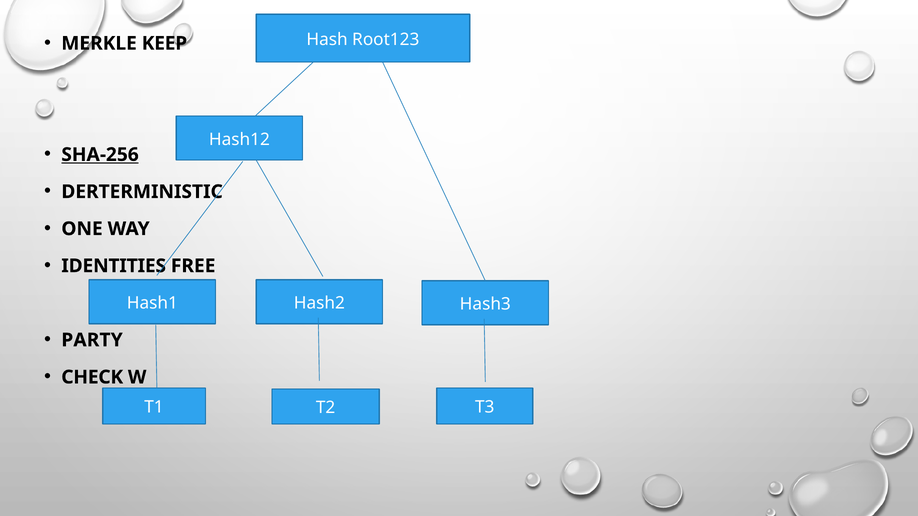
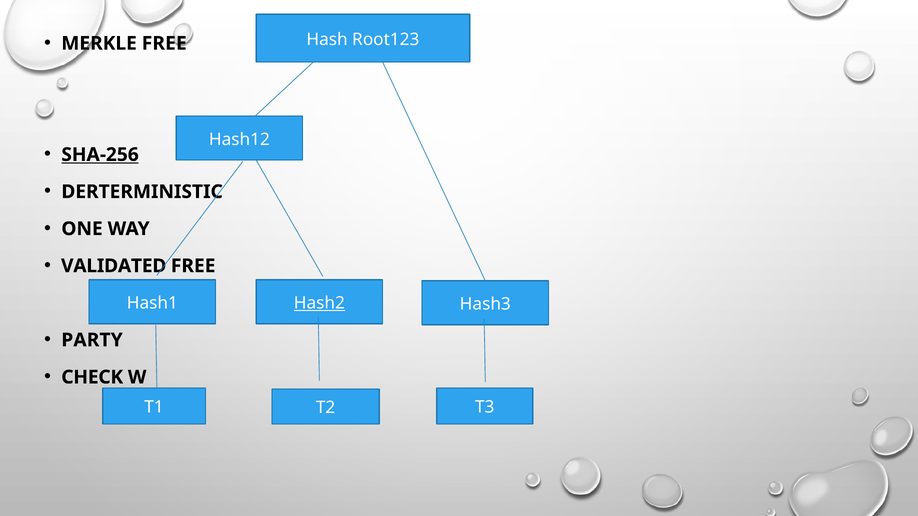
MERKLE KEEP: KEEP -> FREE (164, 43)
IDENTITIES: IDENTITIES -> VALIDATED (114, 266)
Hash2 underline: none -> present (319, 303)
